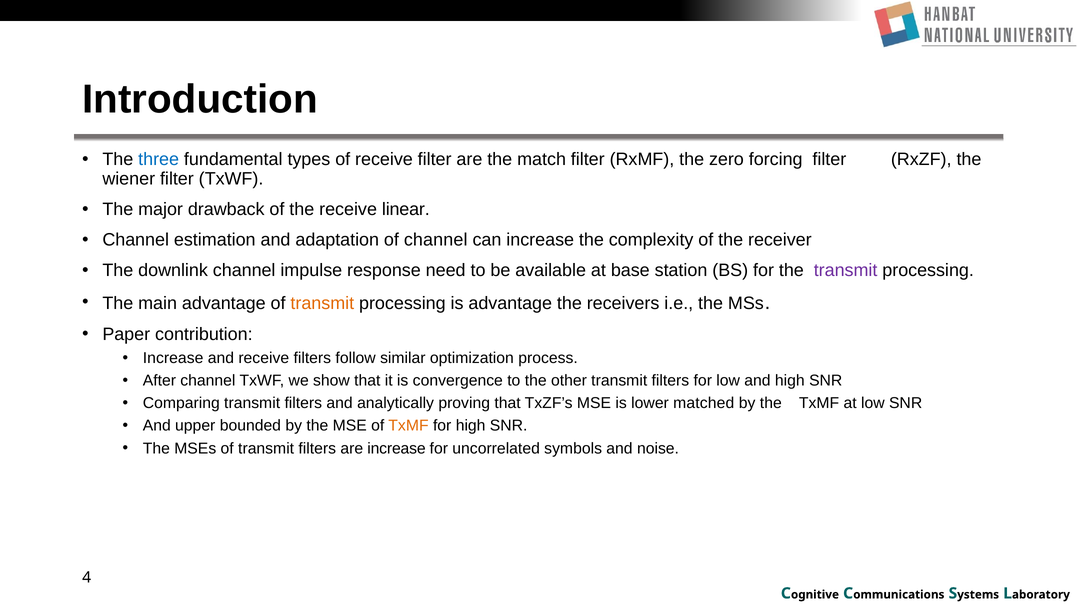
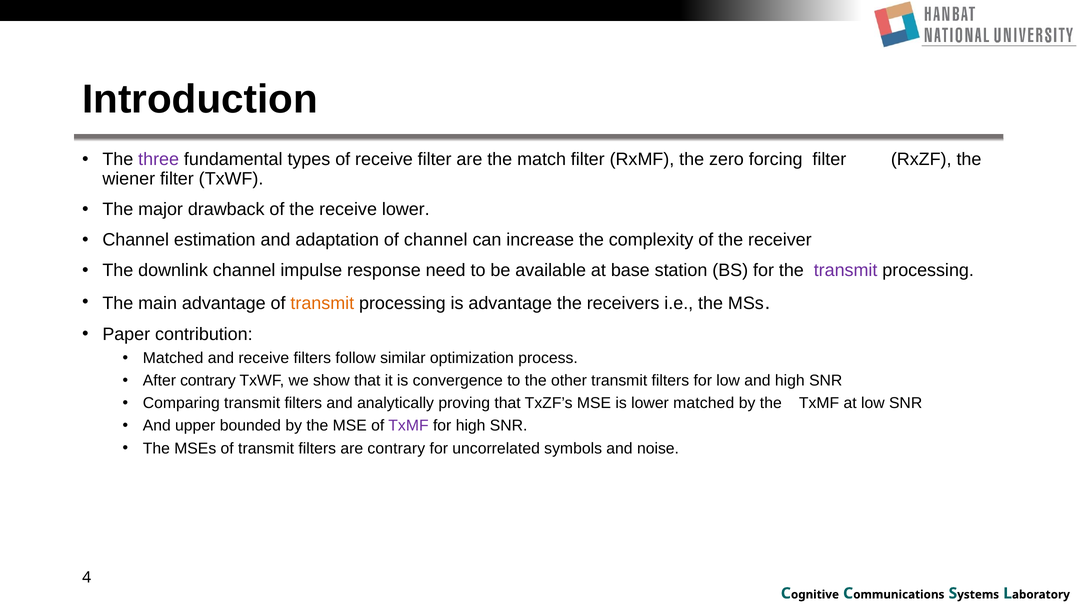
three colour: blue -> purple (159, 159)
receive linear: linear -> lower (406, 209)
Increase: Increase -> Matched (173, 358)
After channel: channel -> contrary (208, 381)
TxMF colour: orange -> purple (408, 426)
are increase: increase -> contrary (396, 449)
